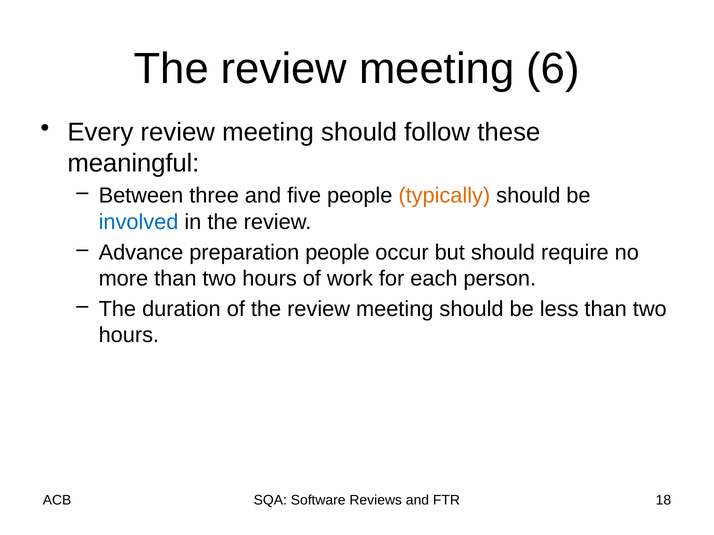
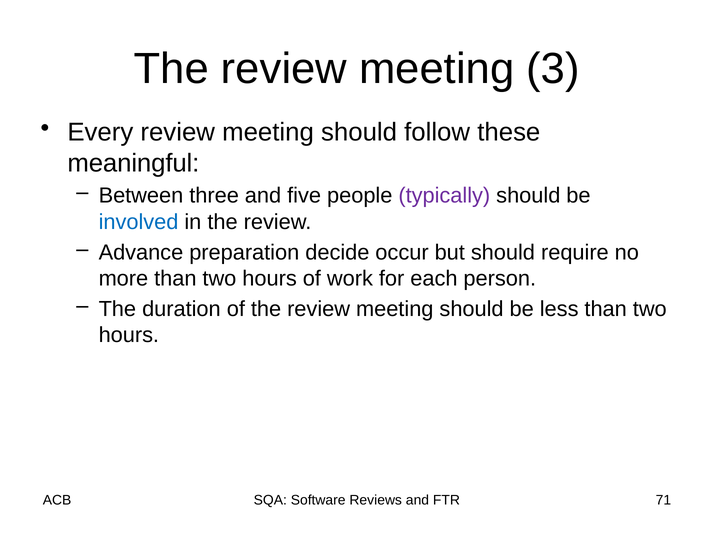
6: 6 -> 3 (553, 69)
typically colour: orange -> purple (444, 196)
preparation people: people -> decide (337, 253)
18: 18 -> 71 (663, 501)
